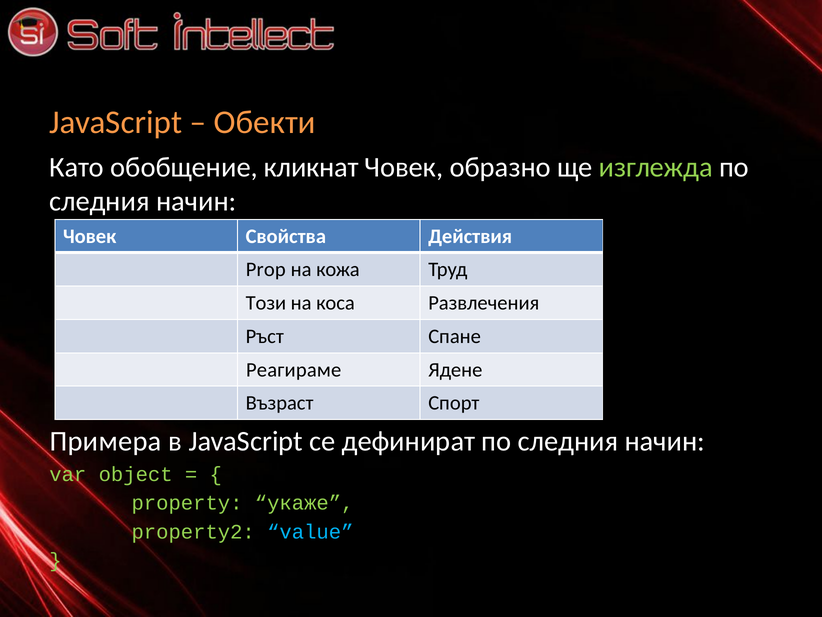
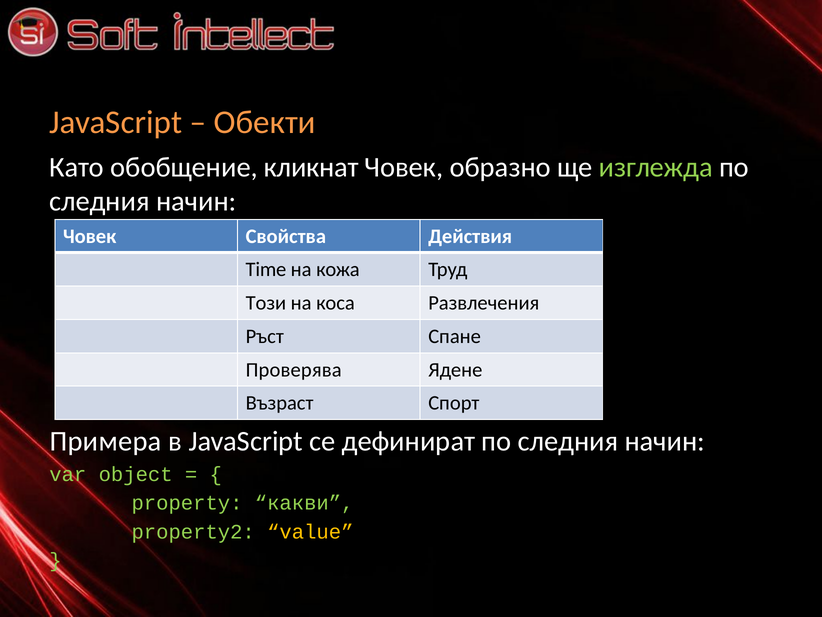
Prop: Prop -> Time (266, 269)
Реагираме: Реагираме -> Проверява (294, 369)
укаже: укаже -> какви (304, 503)
value colour: light blue -> yellow (310, 531)
